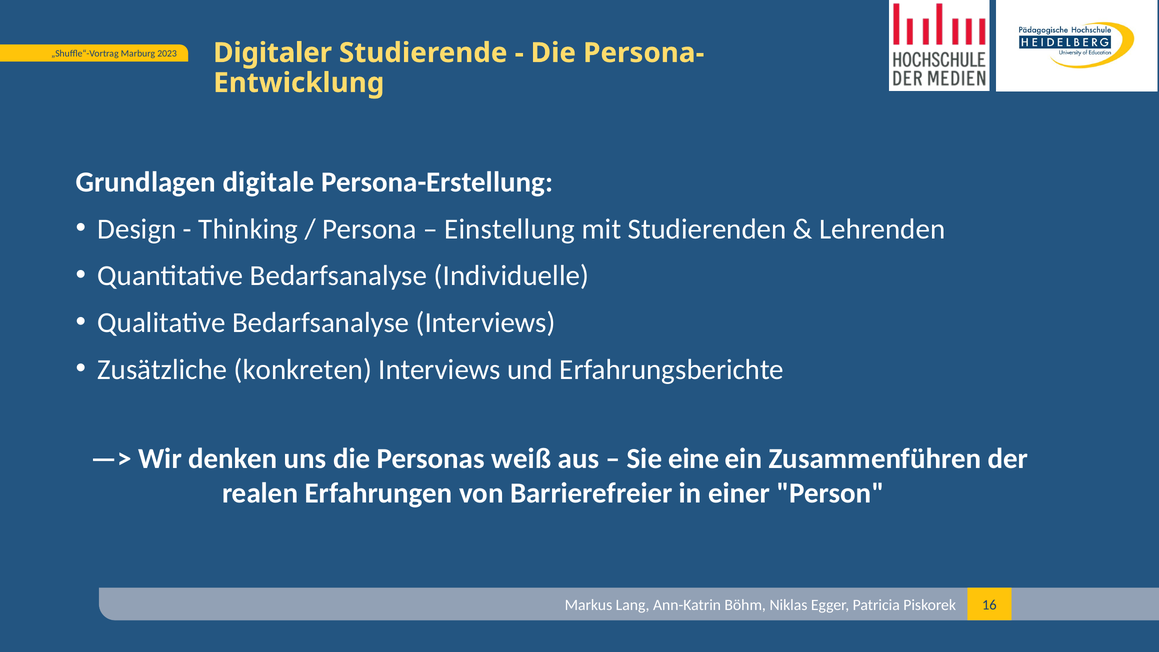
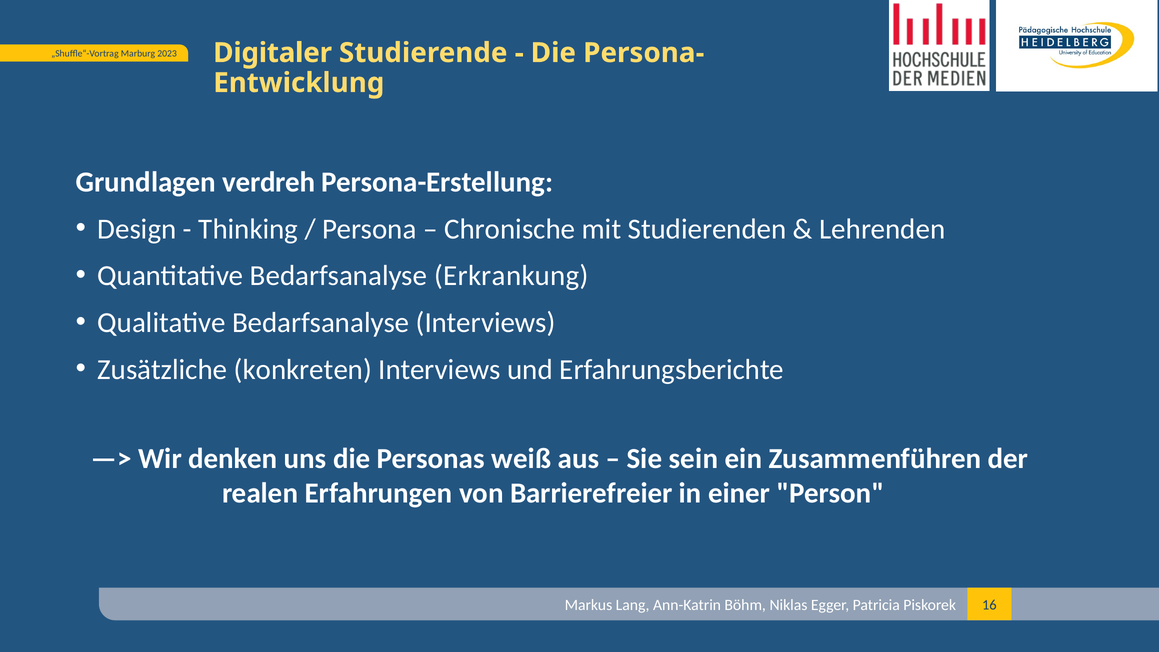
digitale: digitale -> verdreh (269, 182)
Einstellung: Einstellung -> Chronische (510, 229)
Individuelle: Individuelle -> Erkrankung (511, 276)
eine: eine -> sein (693, 459)
